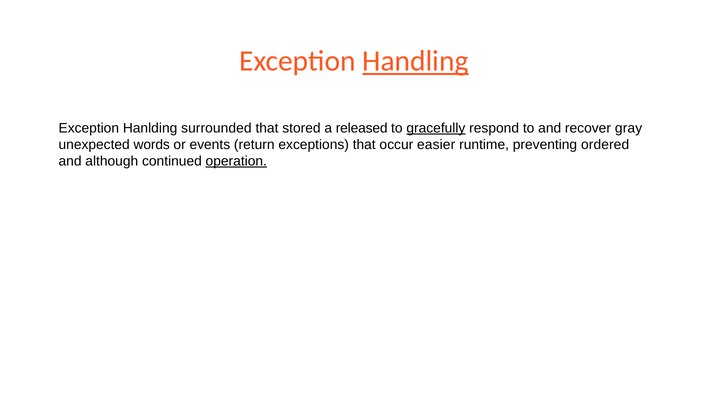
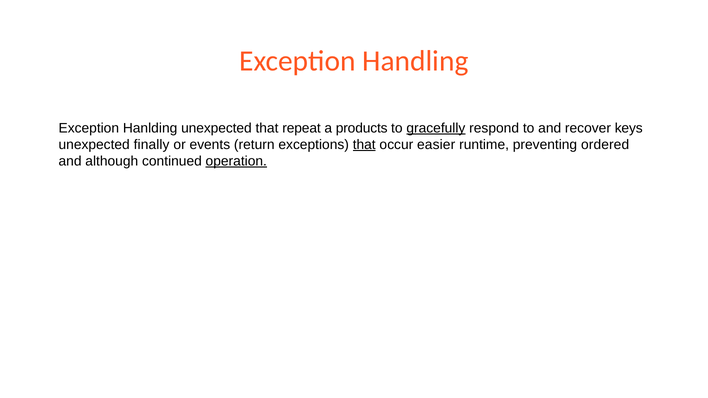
Handling underline: present -> none (415, 61)
Hanlding surrounded: surrounded -> unexpected (216, 128)
stored: stored -> repeat (302, 128)
released: released -> products (362, 128)
gray: gray -> keys (629, 128)
words: words -> finally (152, 145)
that underline: none -> present (364, 145)
